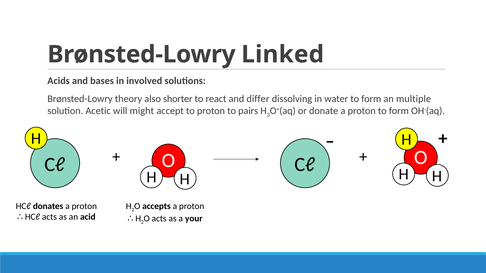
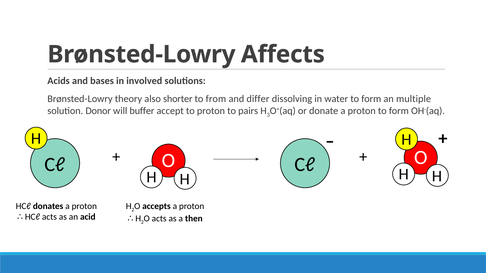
Linked: Linked -> Affects (283, 54)
react: react -> from (216, 99)
Acetic: Acetic -> Donor (98, 111)
might: might -> buffer (142, 111)
your: your -> then (194, 219)
